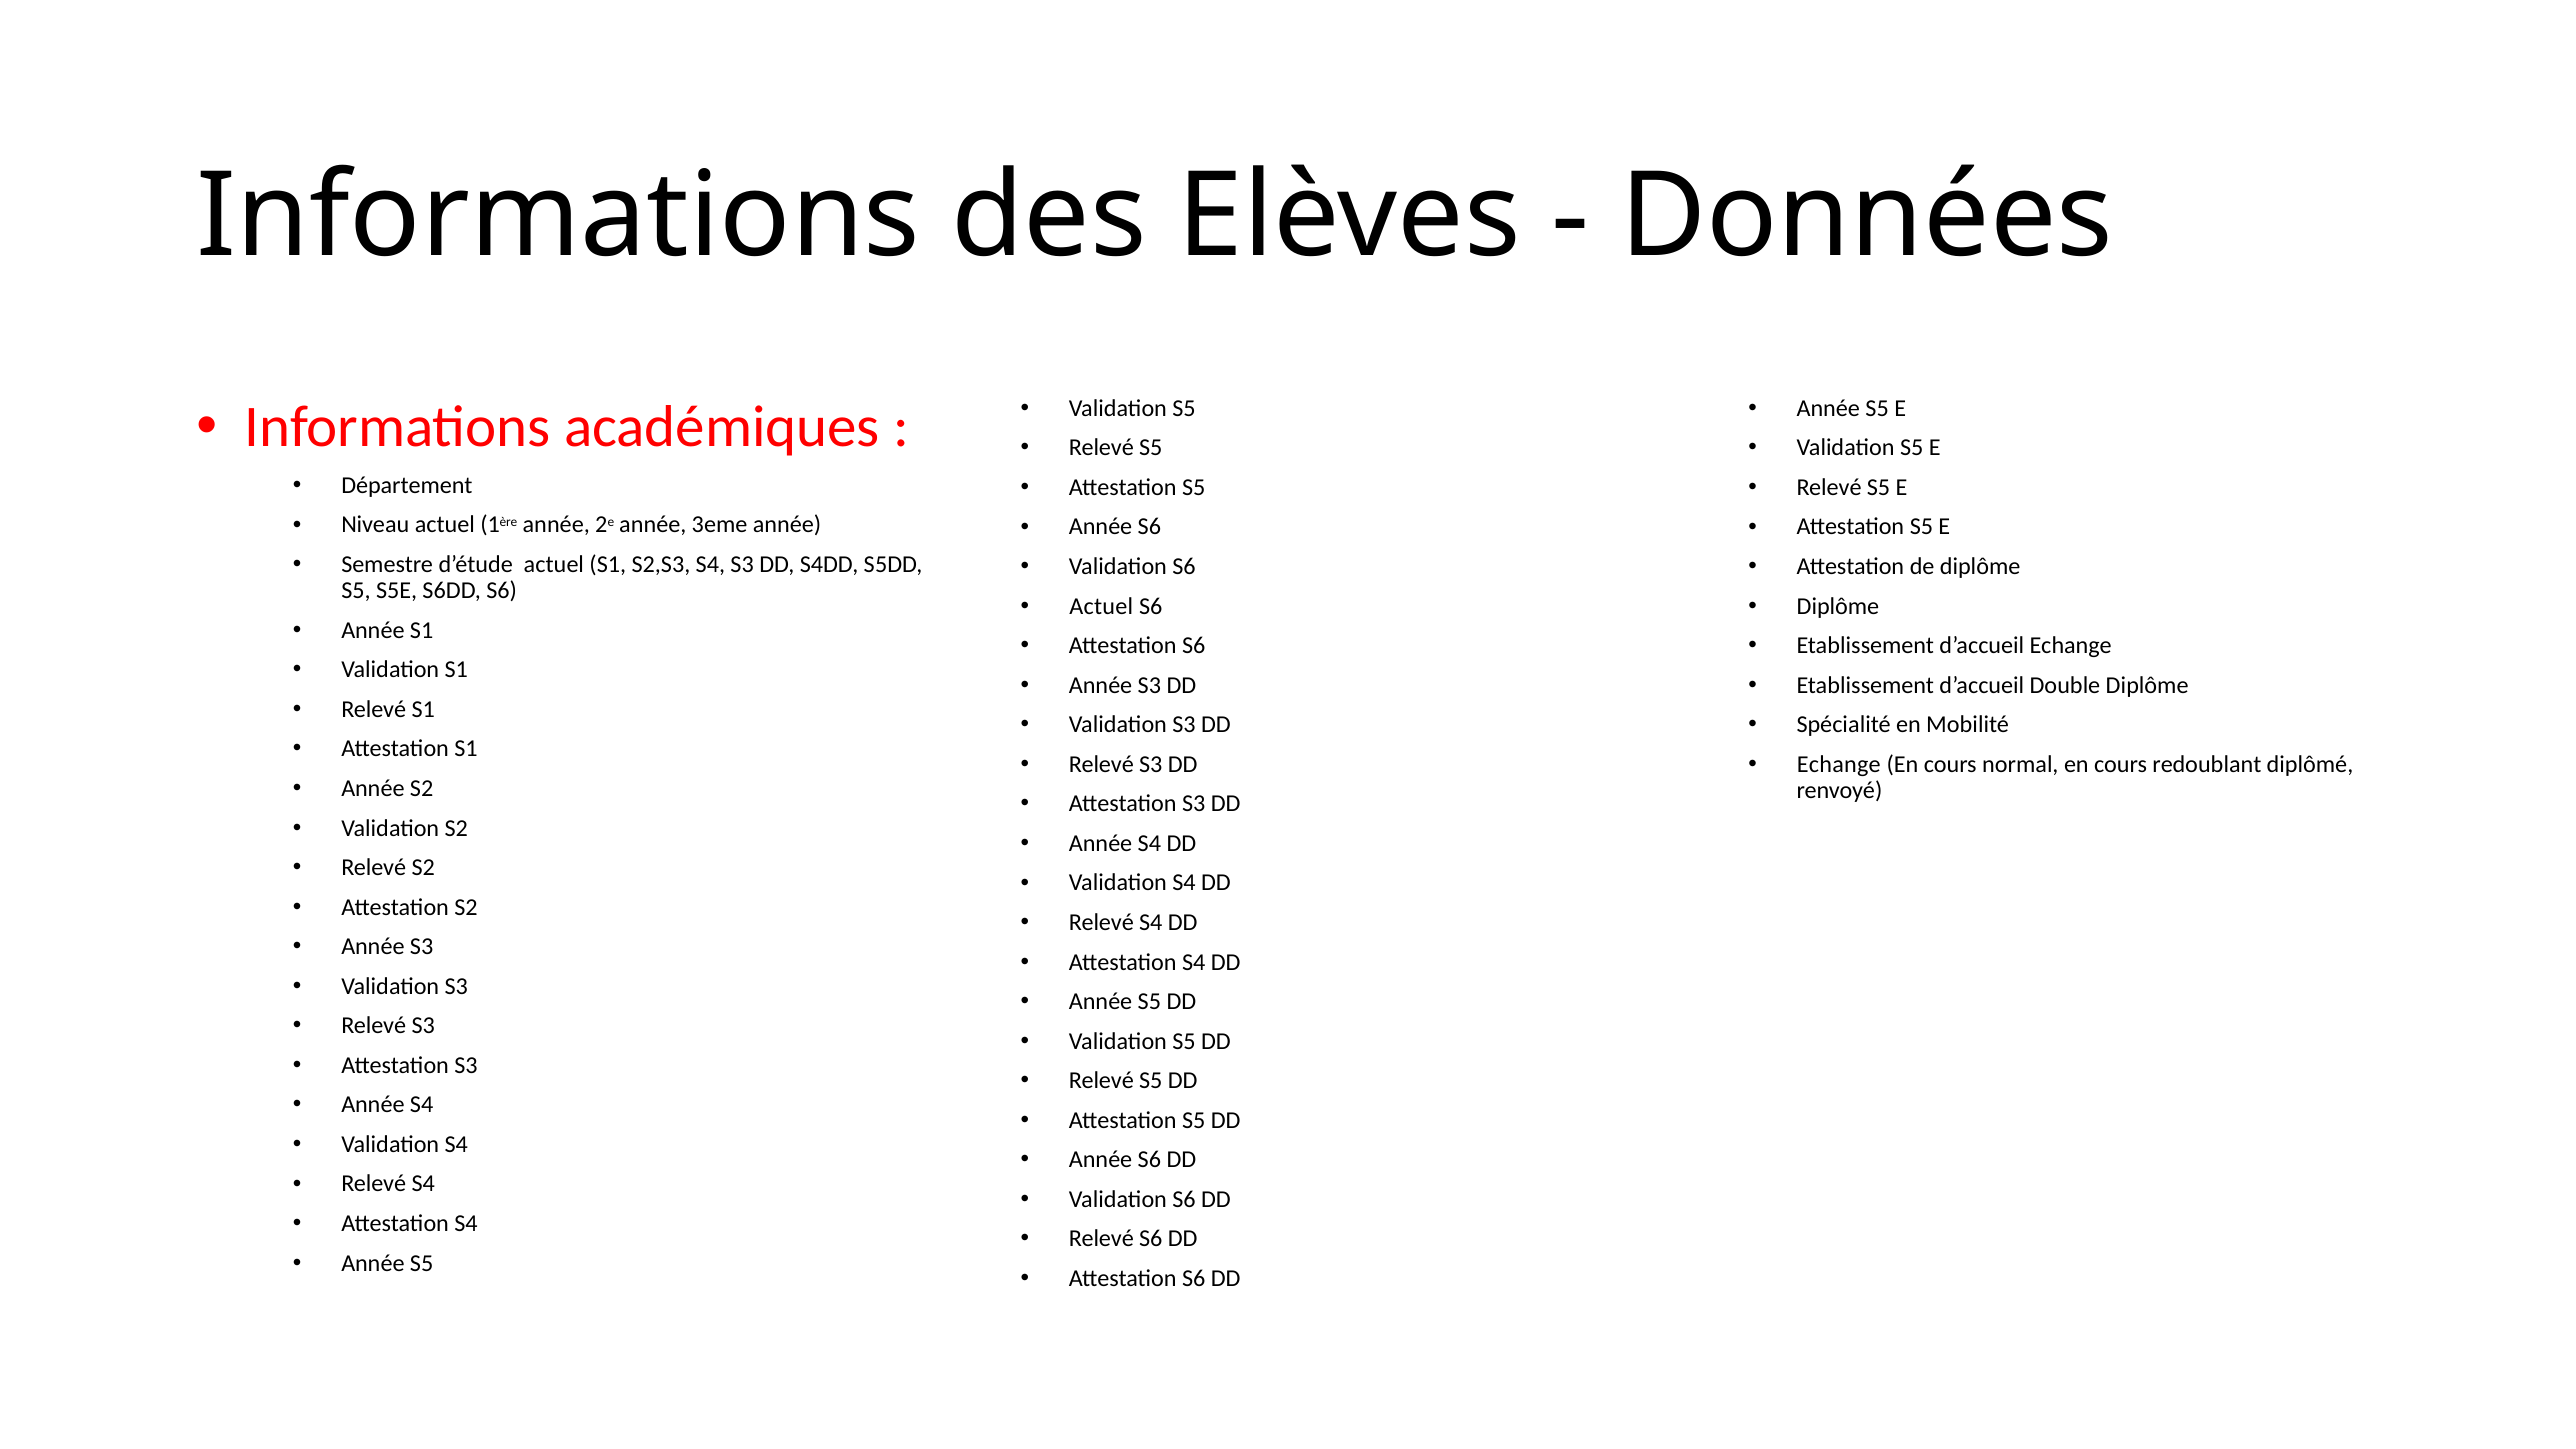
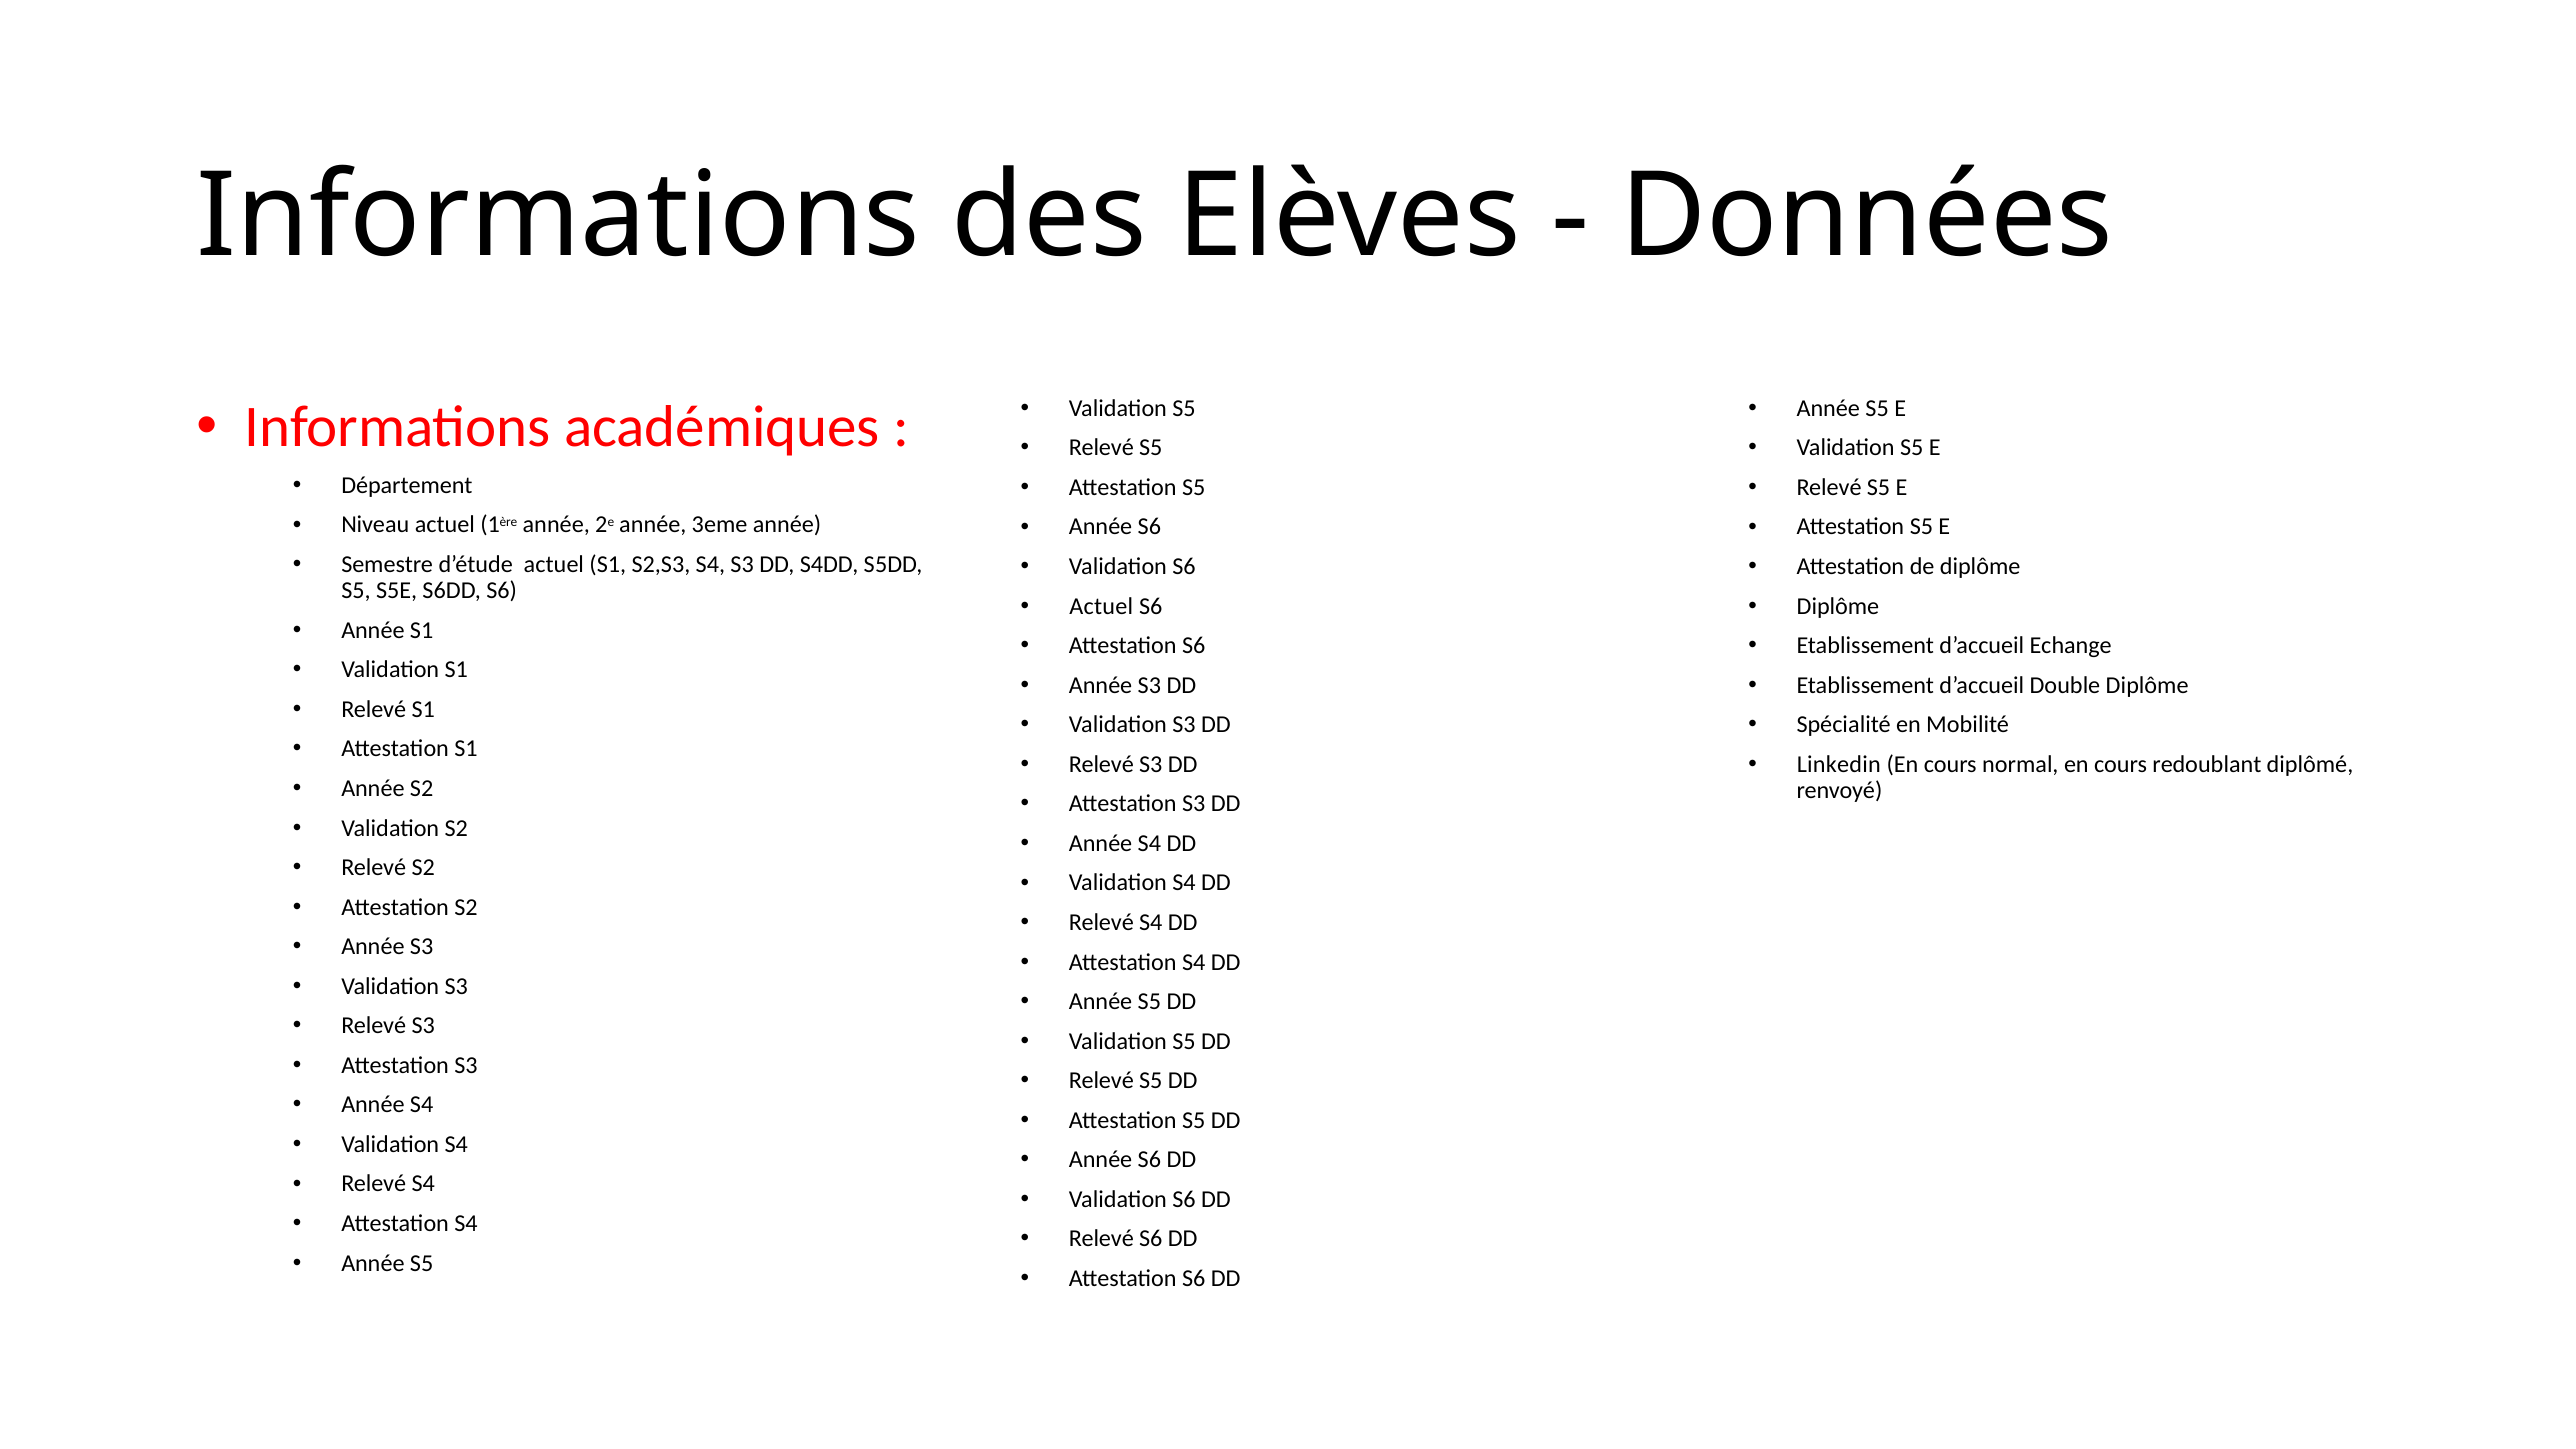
Echange: Echange -> Linkedin (1839, 764)
